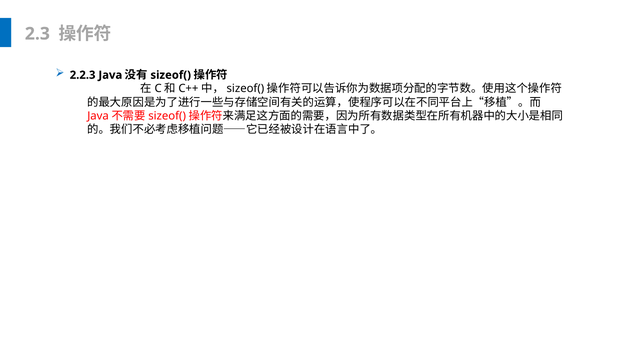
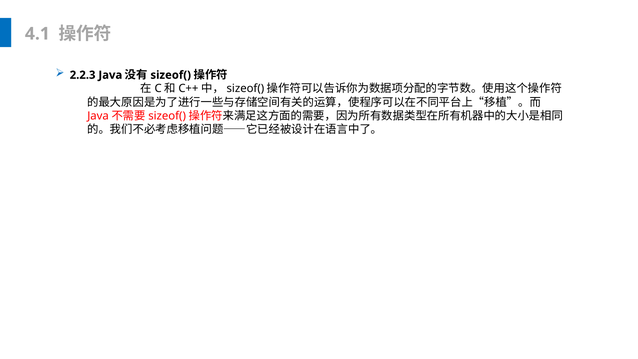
2.3: 2.3 -> 4.1 (37, 34)
